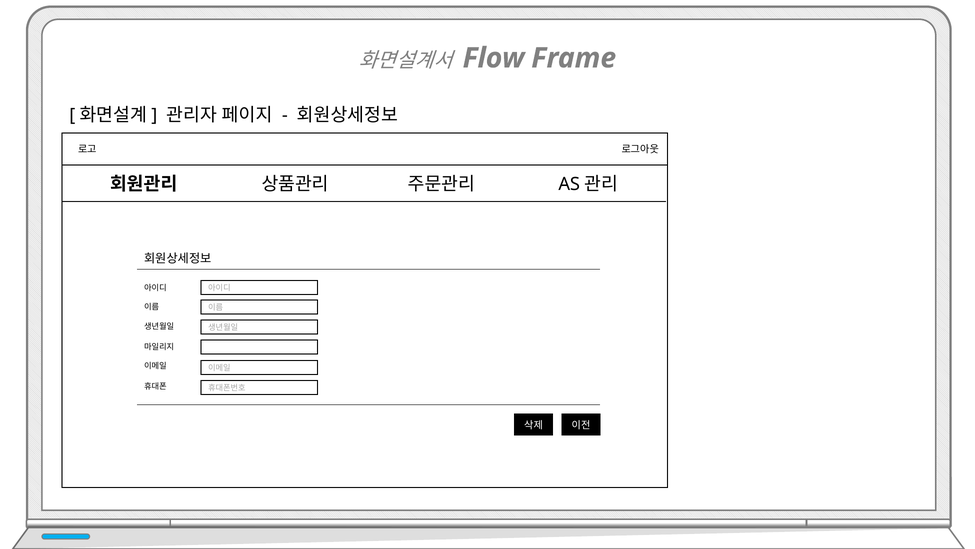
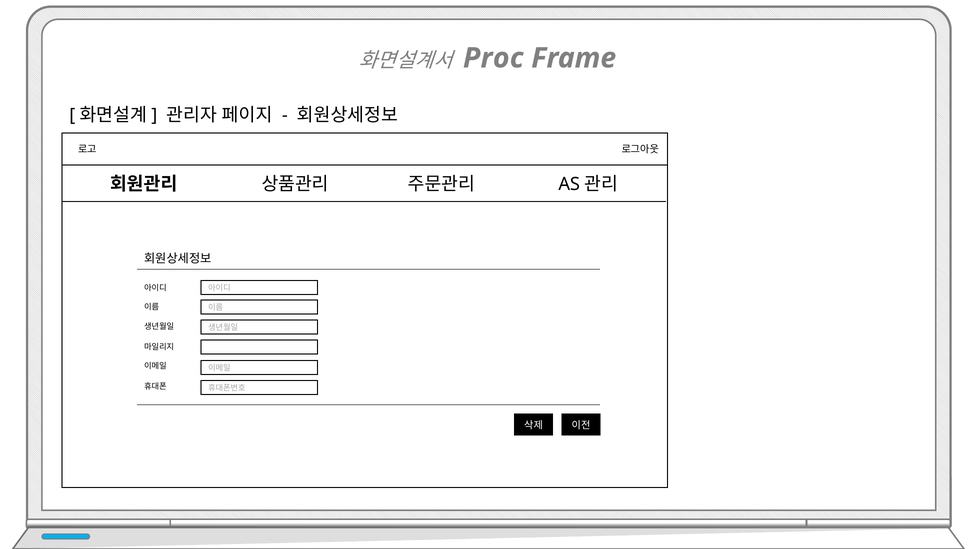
Flow: Flow -> Proc (493, 58)
